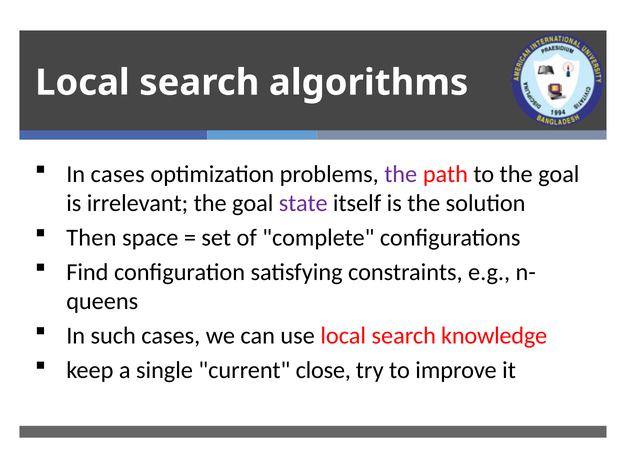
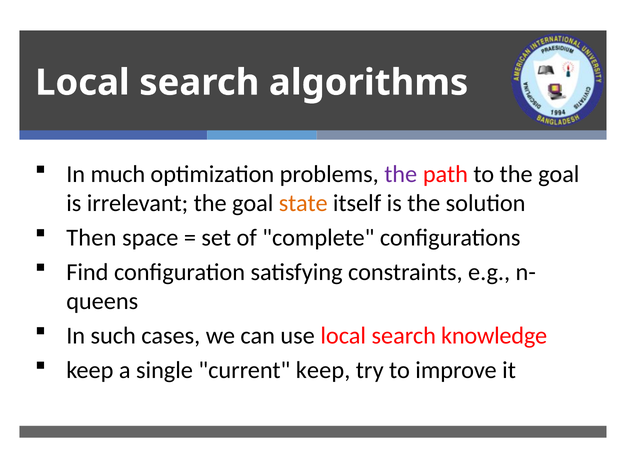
In cases: cases -> much (118, 174)
state colour: purple -> orange (303, 204)
current close: close -> keep (323, 371)
